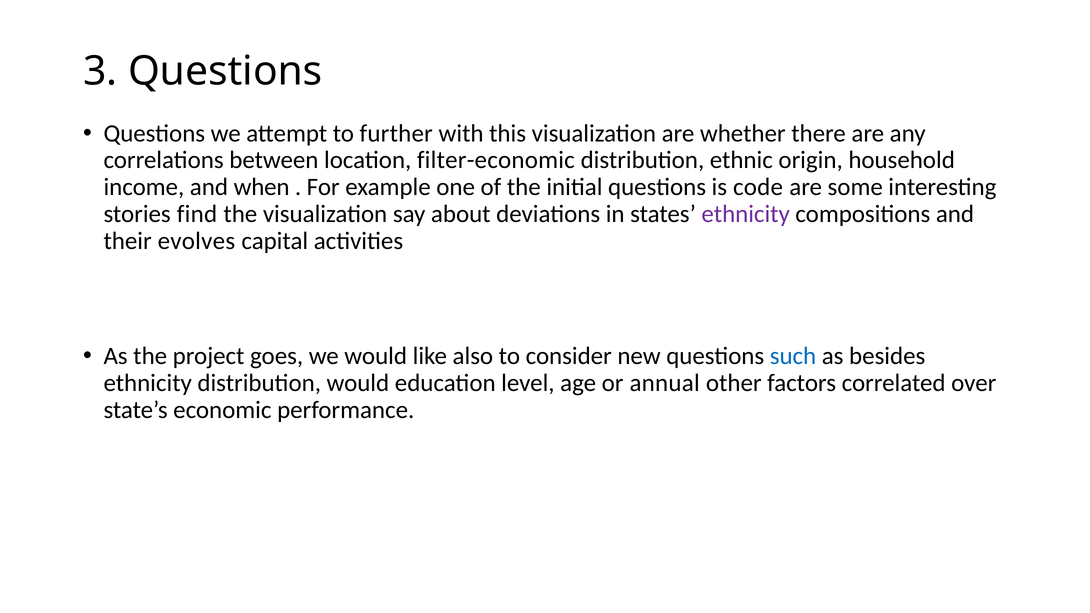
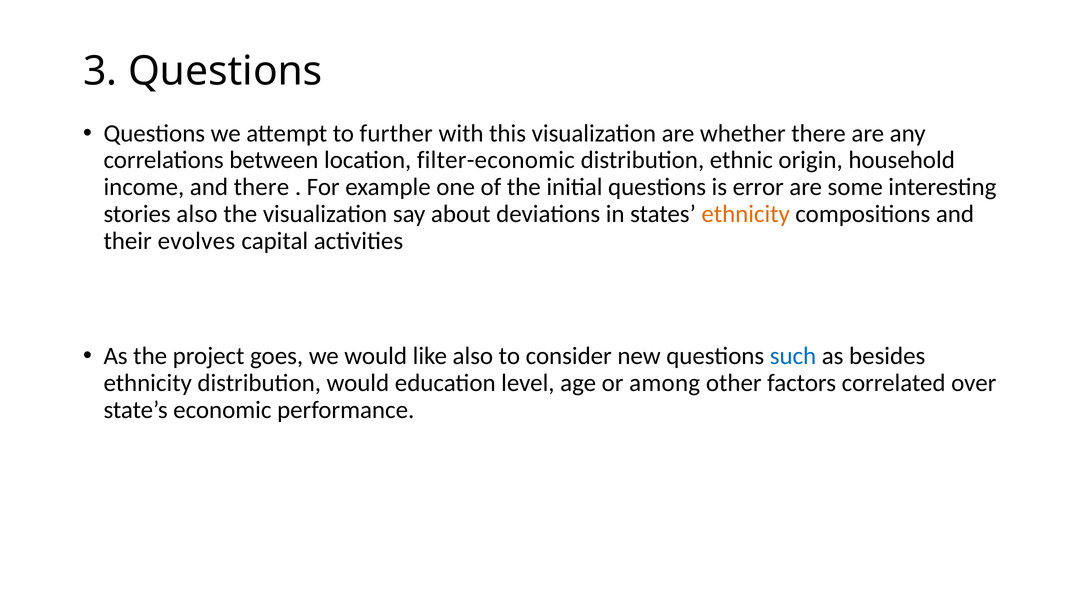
and when: when -> there (261, 187)
code: code -> error (758, 187)
stories find: find -> also (197, 214)
ethnicity colour: purple -> orange (746, 214)
annual: annual -> among (665, 383)
